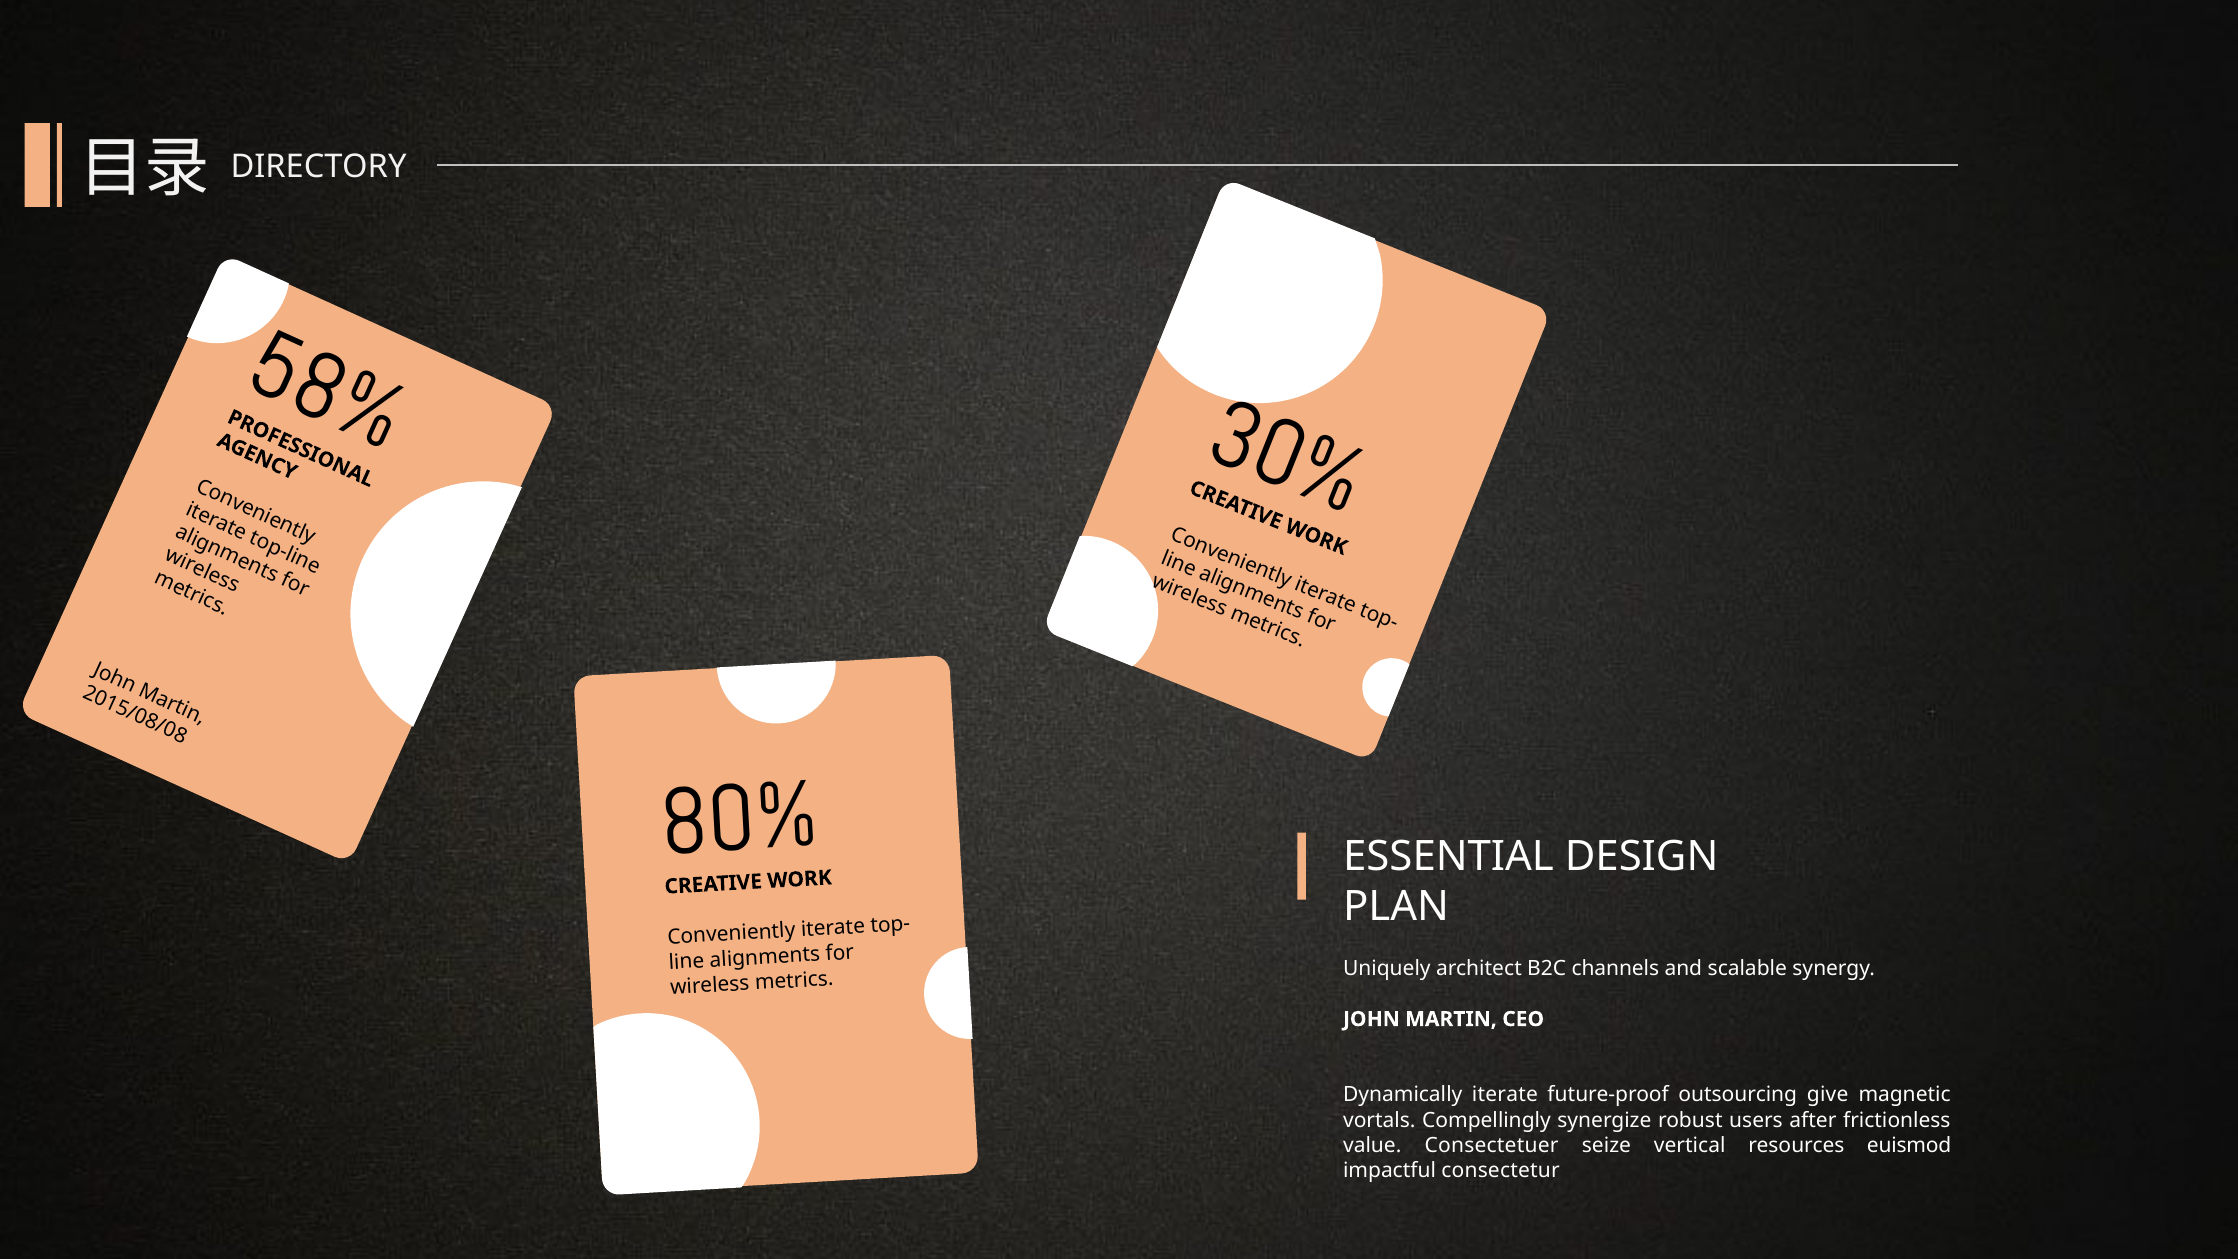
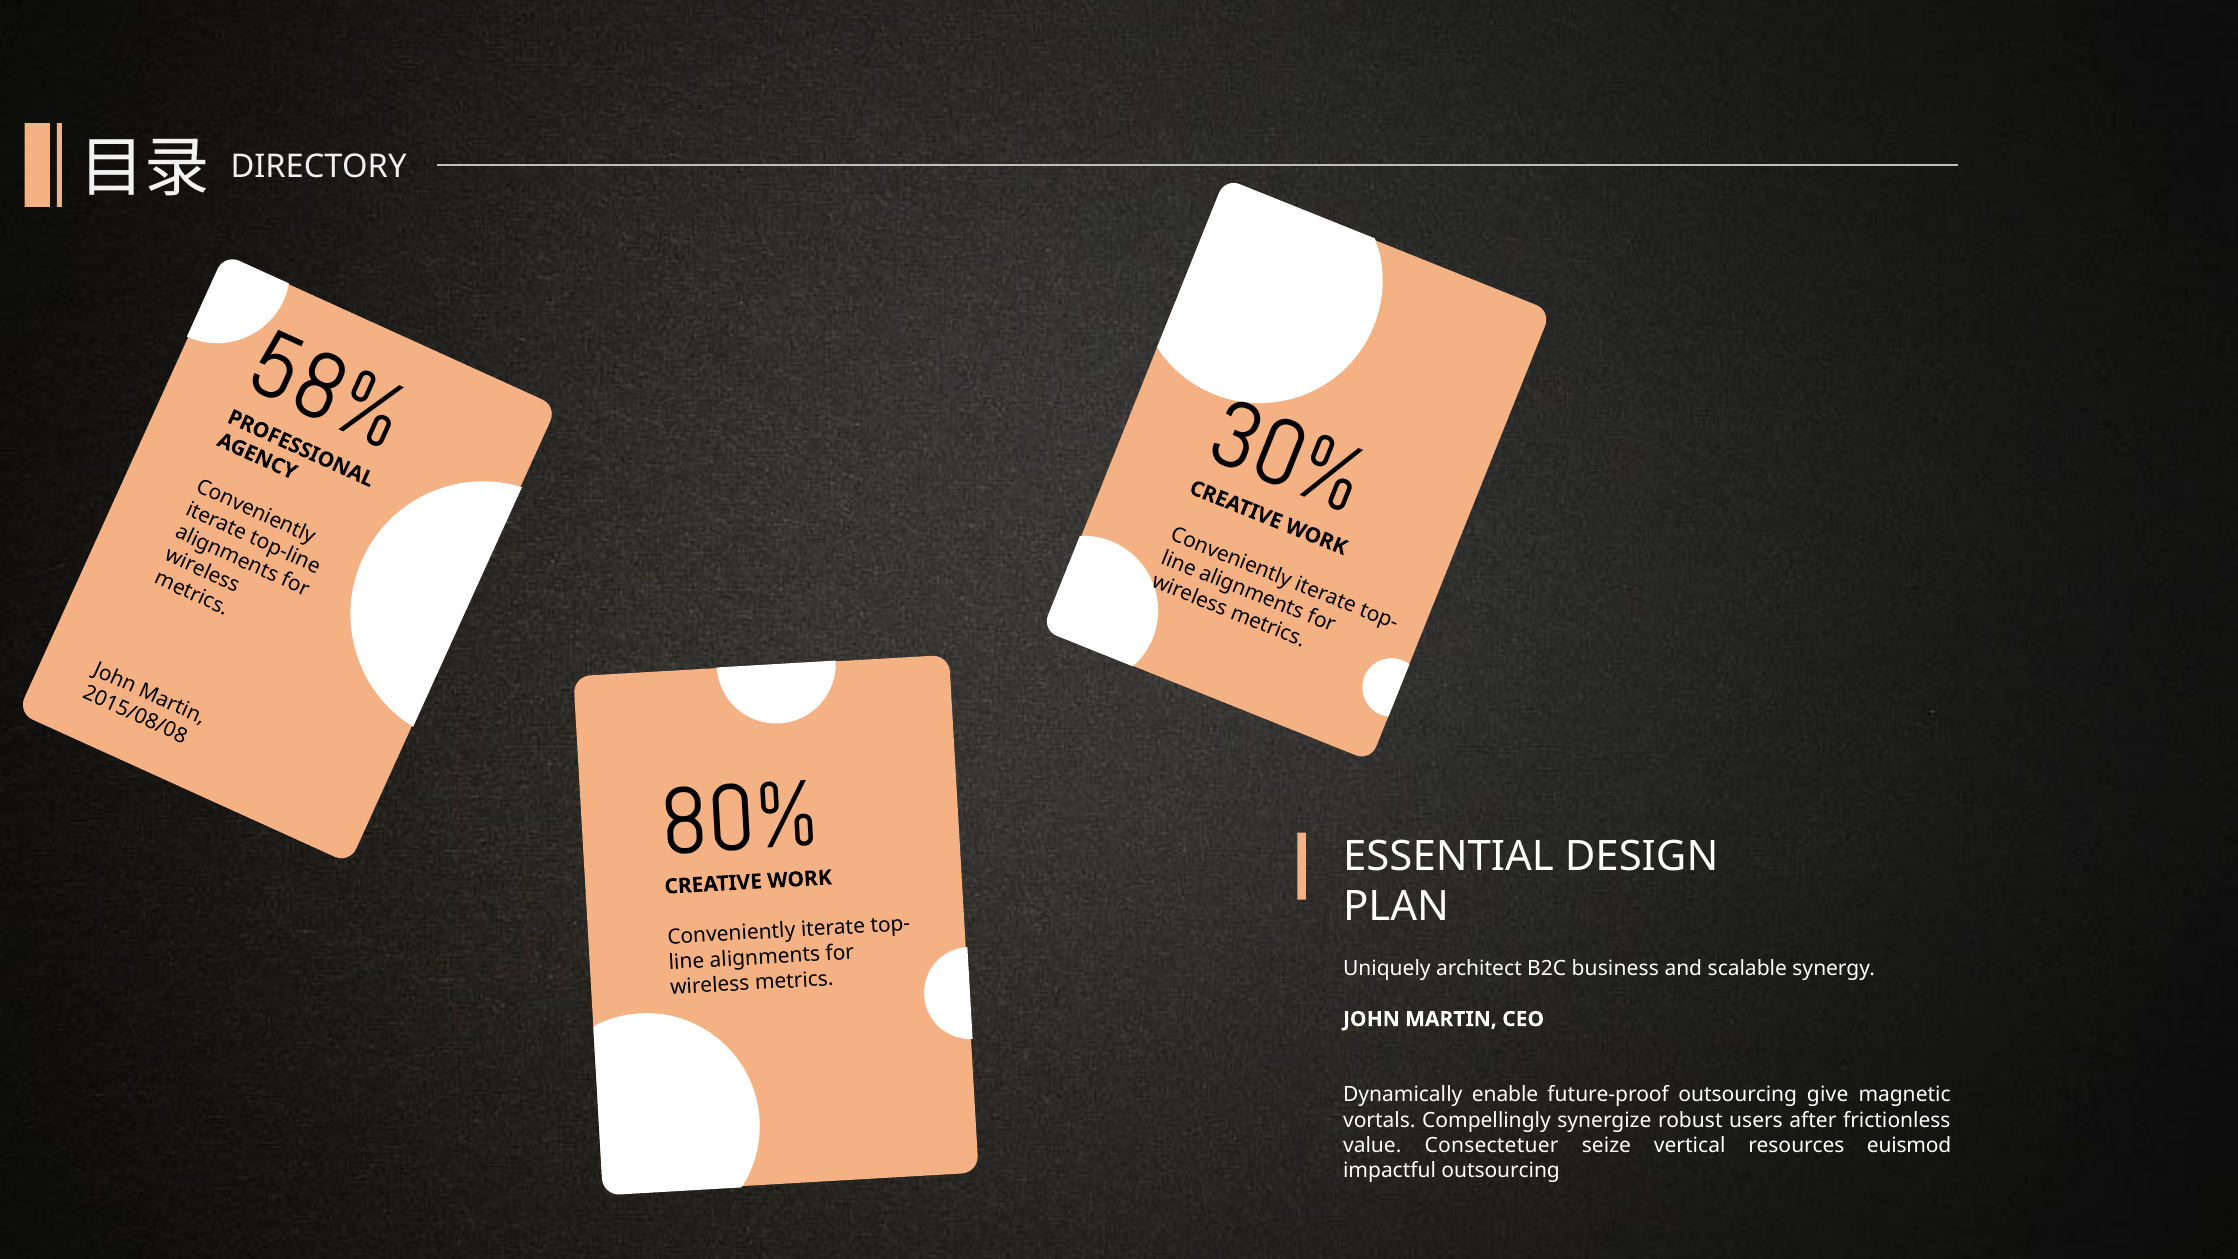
channels: channels -> business (1615, 969)
Dynamically iterate: iterate -> enable (1505, 1095)
impactful consectetur: consectetur -> outsourcing (1501, 1171)
